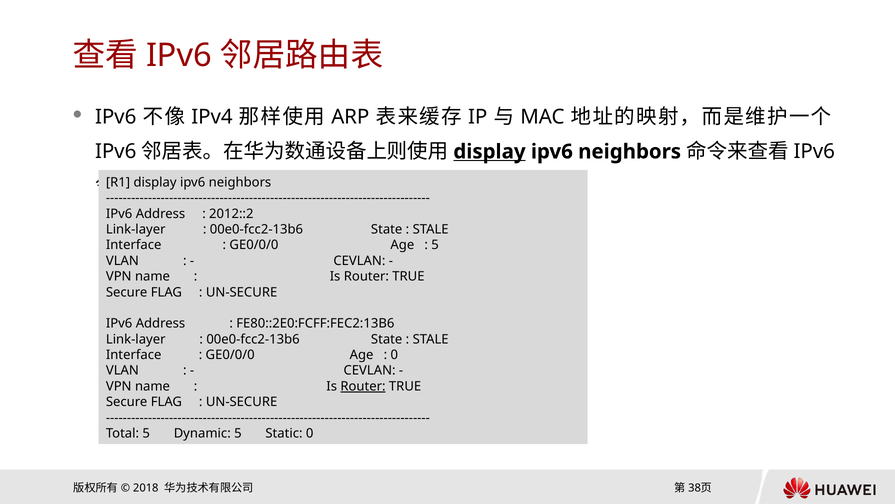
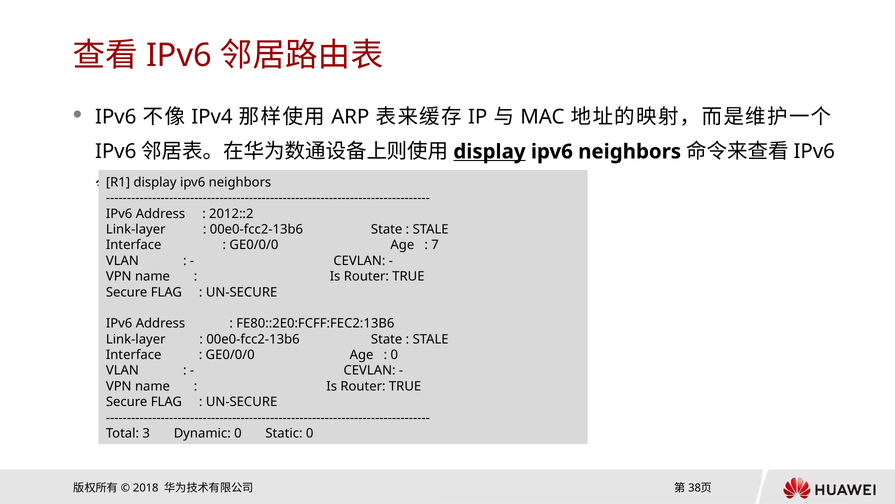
5: 5 -> 7 (435, 245)
Router underline: present -> none (363, 386)
Total 5: 5 -> 3 (146, 433)
Dynamic 5: 5 -> 0 (238, 433)
